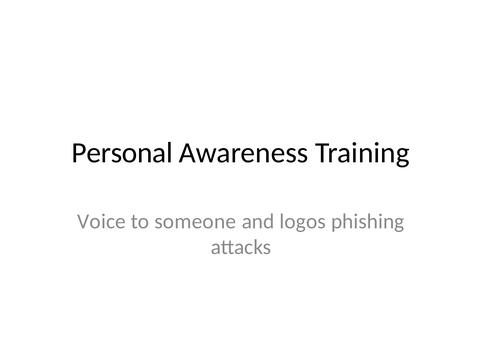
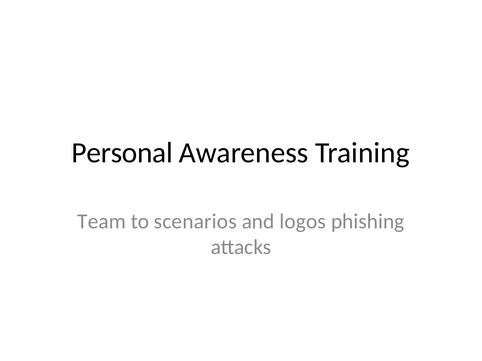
Voice: Voice -> Team (102, 222)
someone: someone -> scenarios (195, 222)
